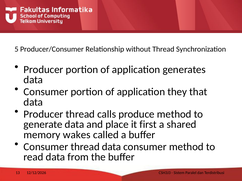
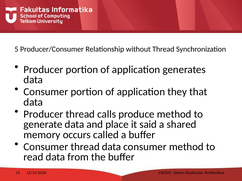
first: first -> said (148, 125)
wakes: wakes -> occurs (77, 135)
